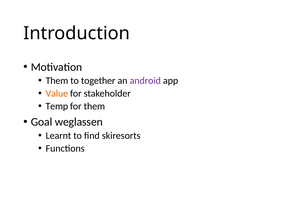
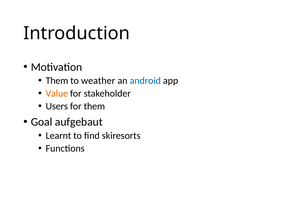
together: together -> weather (98, 81)
android colour: purple -> blue (145, 81)
Temp: Temp -> Users (57, 106)
weglassen: weglassen -> aufgebaut (79, 122)
